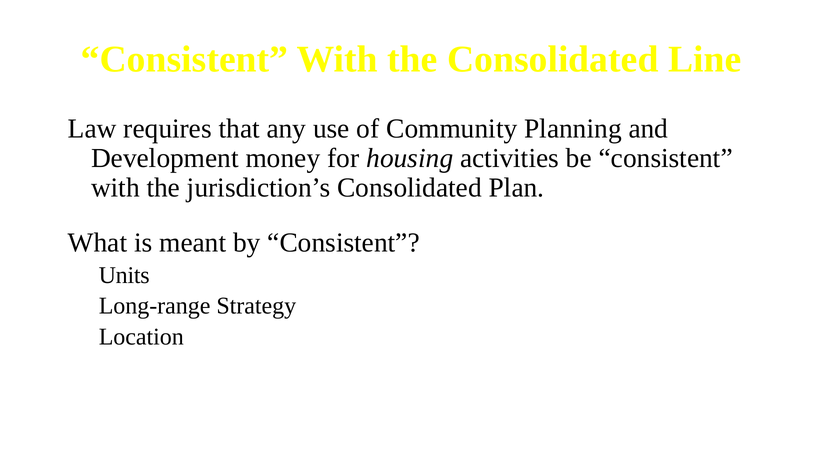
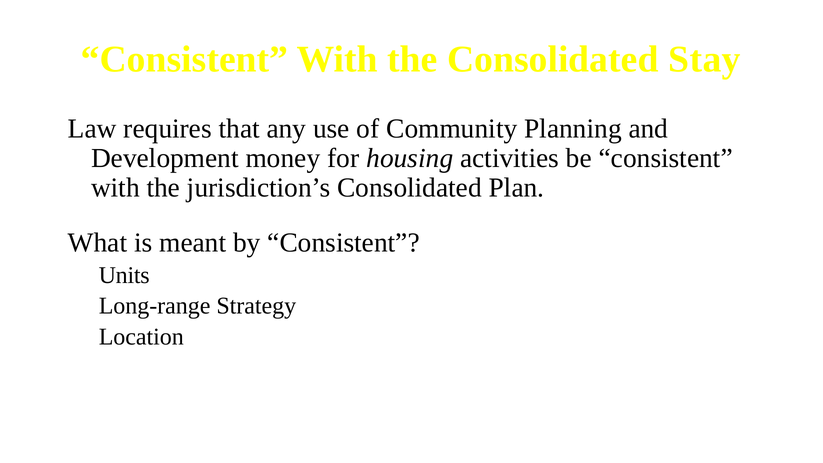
Line: Line -> Stay (704, 59)
